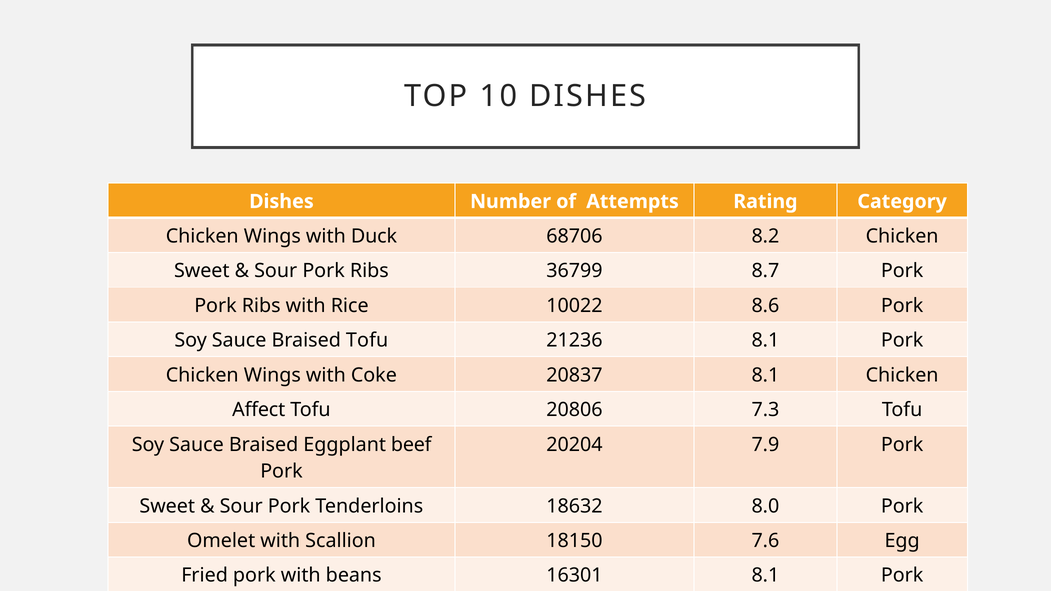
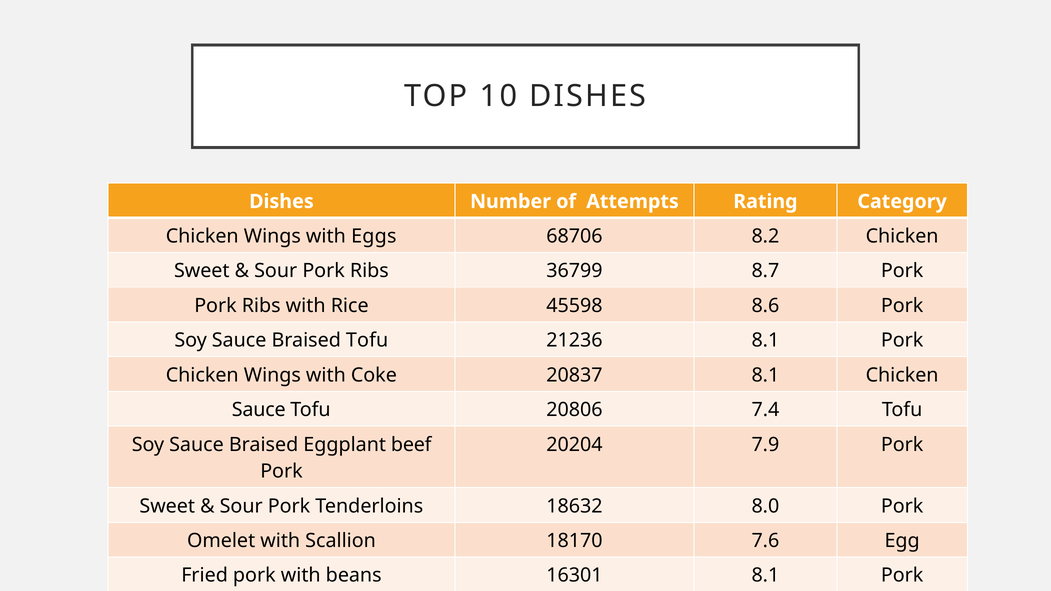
Duck: Duck -> Eggs (374, 236)
10022: 10022 -> 45598 (574, 306)
Affect: Affect -> Sauce (259, 410)
7.3: 7.3 -> 7.4 (765, 410)
18150: 18150 -> 18170 (574, 541)
